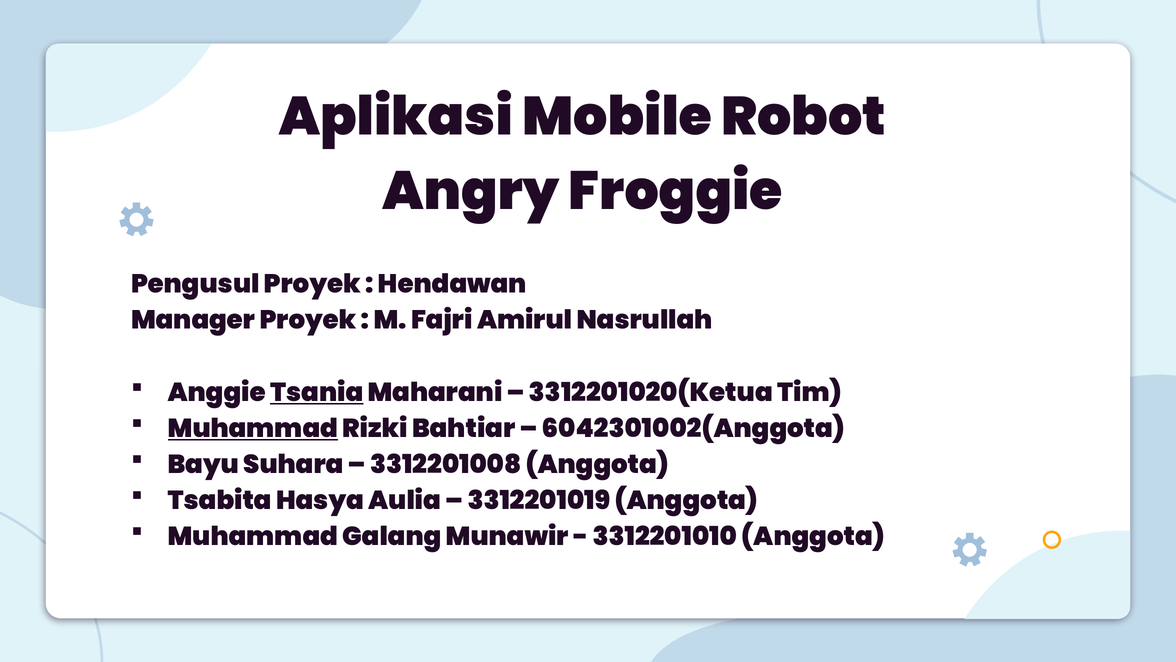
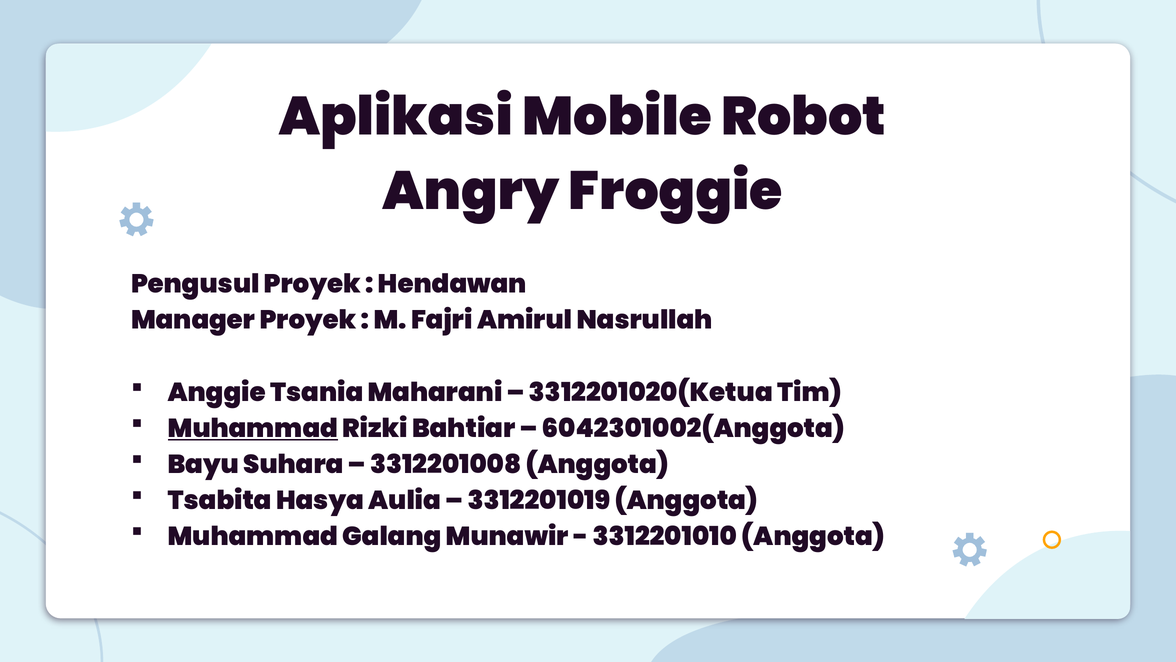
Tsania underline: present -> none (317, 392)
